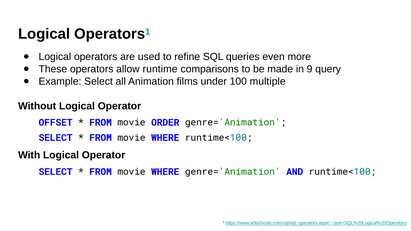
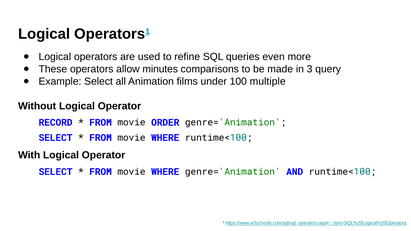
runtime: runtime -> minutes (160, 69)
9: 9 -> 3 (310, 69)
OFFSET: OFFSET -> RECORD (56, 123)
